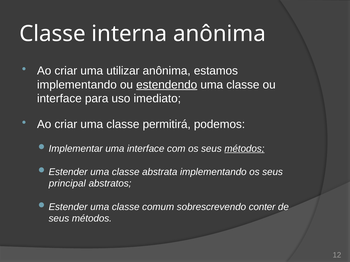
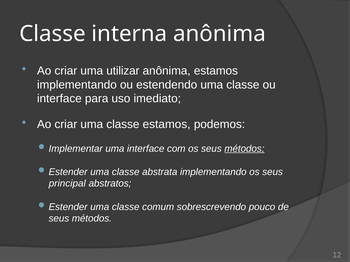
estendendo underline: present -> none (167, 85)
classe permitirá: permitirá -> estamos (167, 124)
conter: conter -> pouco (262, 207)
